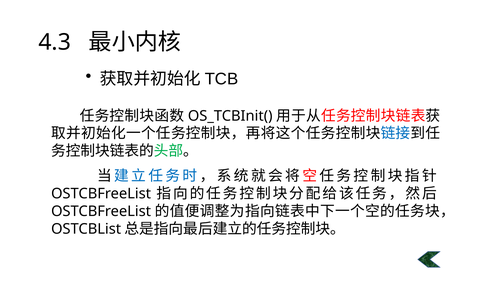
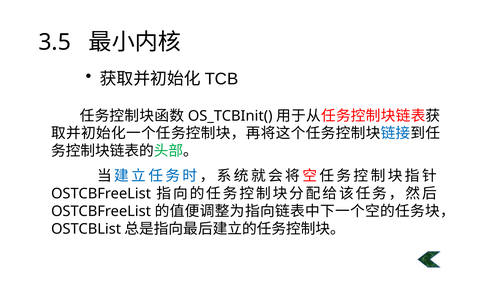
4.3: 4.3 -> 3.5 (55, 42)
